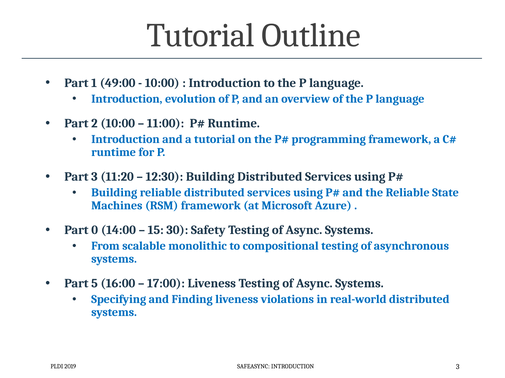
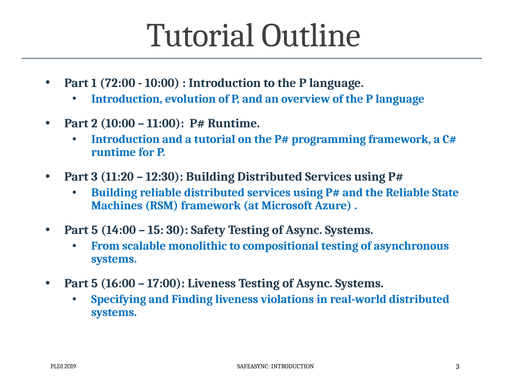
49:00: 49:00 -> 72:00 (118, 83)
0: 0 -> 5 (95, 230)
